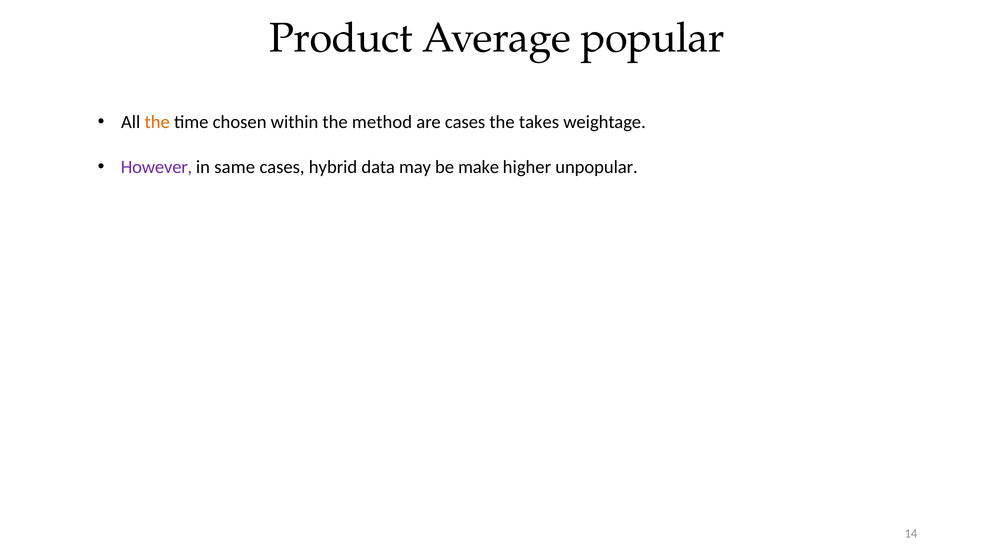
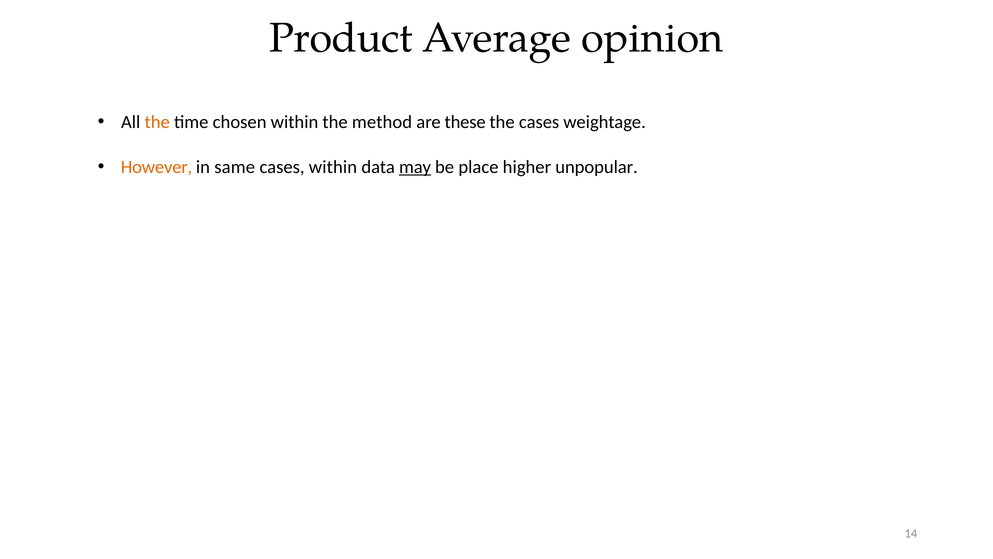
popular: popular -> opinion (652, 38)
are cases: cases -> these (465, 122)
the takes: takes -> cases (539, 122)
However colour: purple -> orange (157, 167)
cases hybrid: hybrid -> within (333, 167)
may underline: none -> present (415, 167)
make: make -> place (478, 167)
